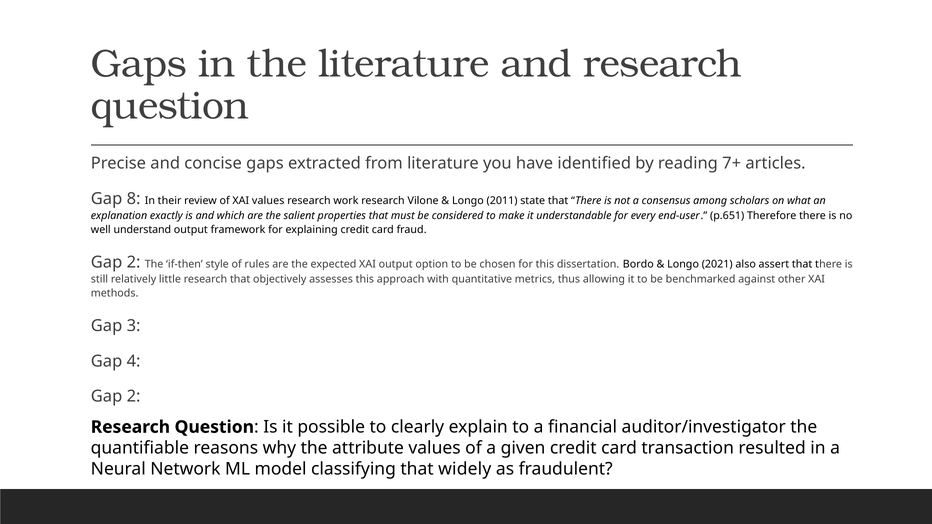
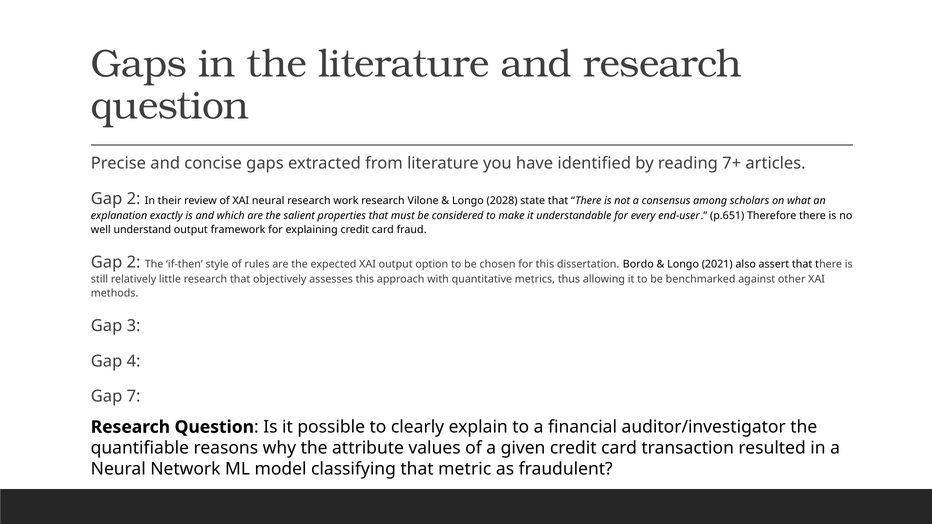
8: 8 -> 2 (134, 199)
XAI values: values -> neural (268, 201)
2011: 2011 -> 2028 (502, 201)
2: 2 -> 7 (134, 397)
widely: widely -> metric (465, 469)
